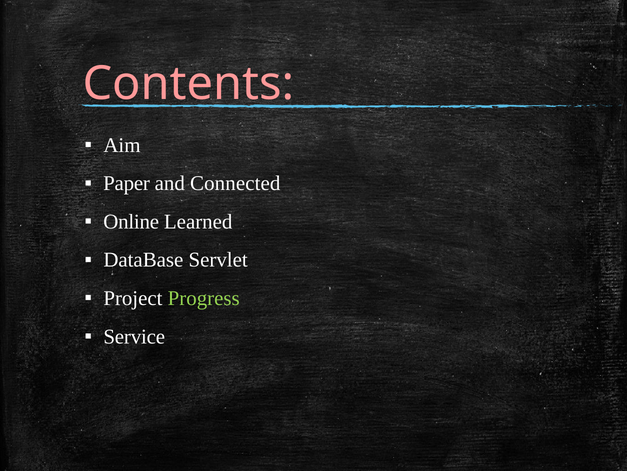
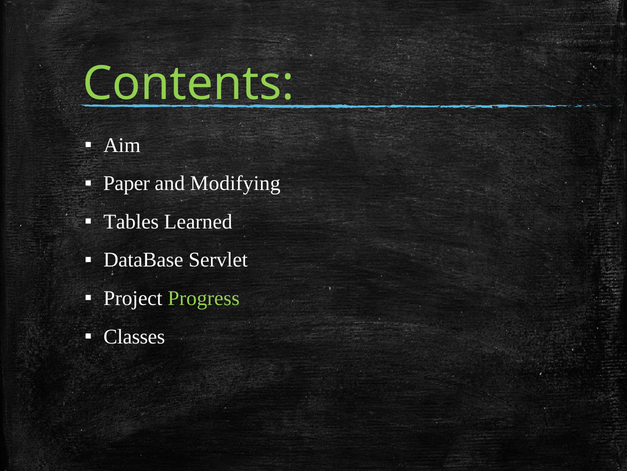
Contents colour: pink -> light green (189, 84)
Connected: Connected -> Modifying (235, 183)
Online: Online -> Tables (131, 221)
Service: Service -> Classes (134, 336)
